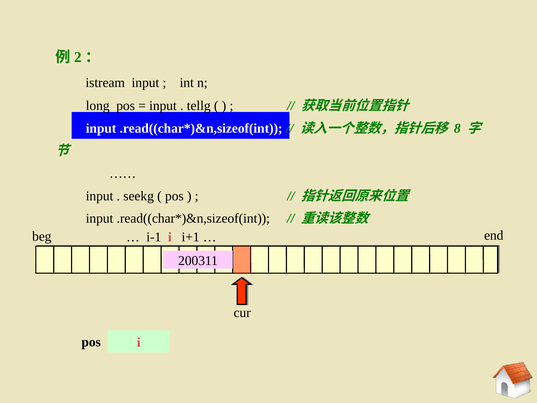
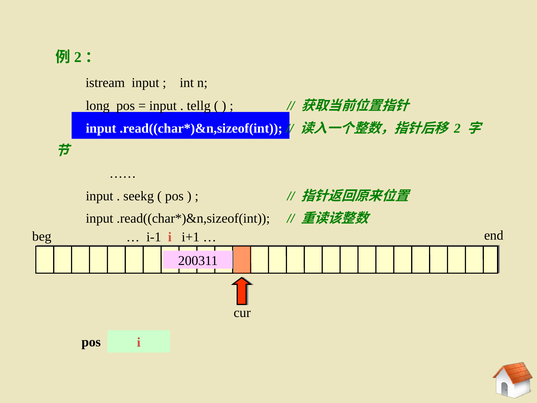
8: 8 -> 2 (457, 128)
